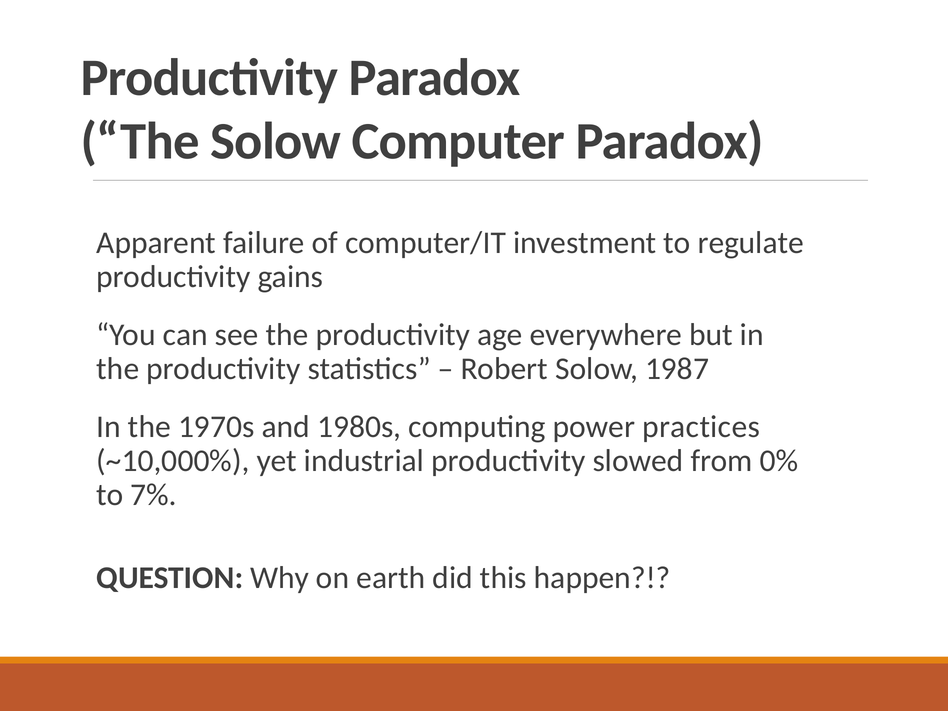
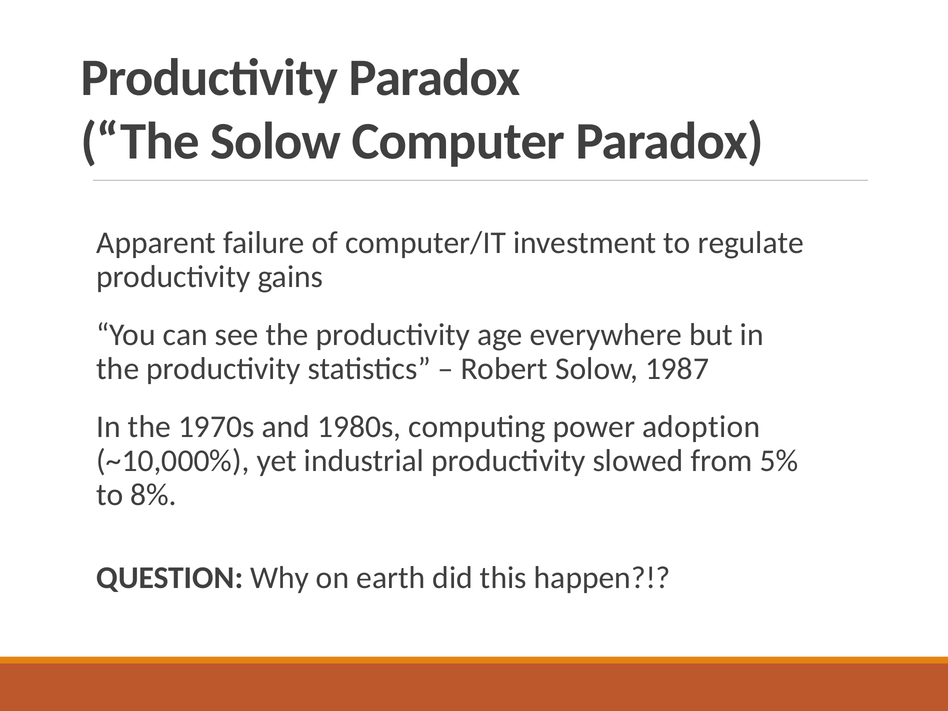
practices: practices -> adoption (701, 427)
0%: 0% -> 5% (779, 461)
7%: 7% -> 8% (154, 495)
